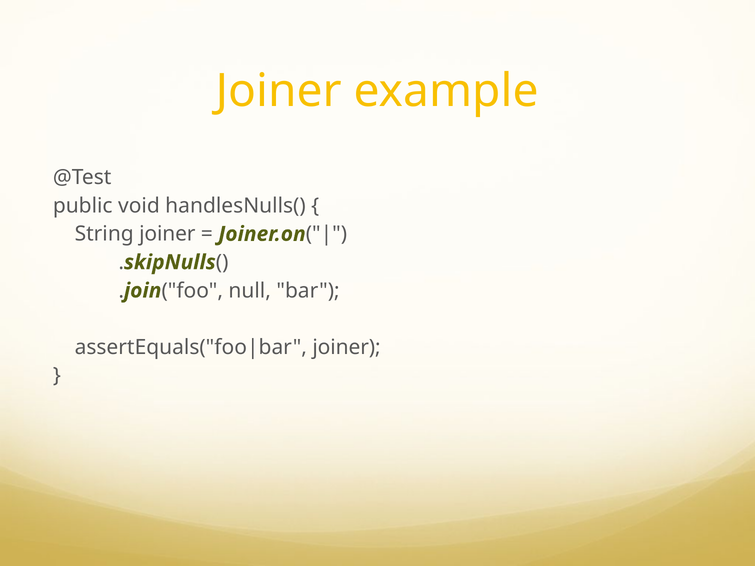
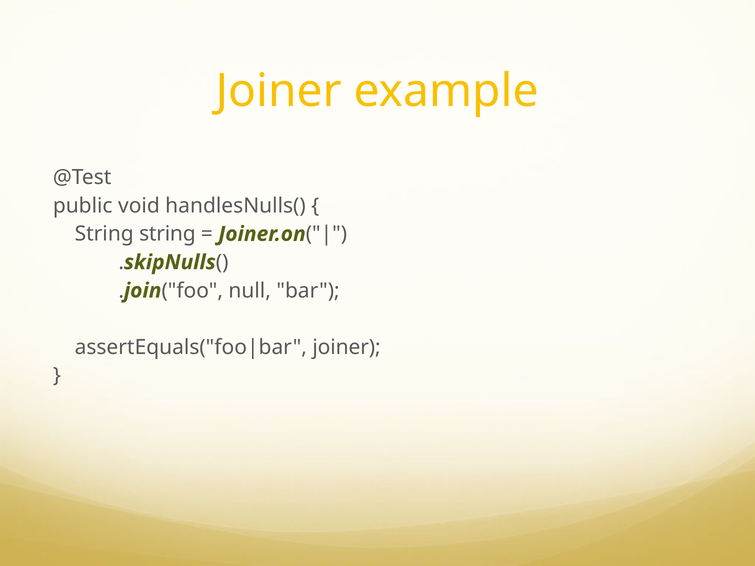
String joiner: joiner -> string (167, 234)
